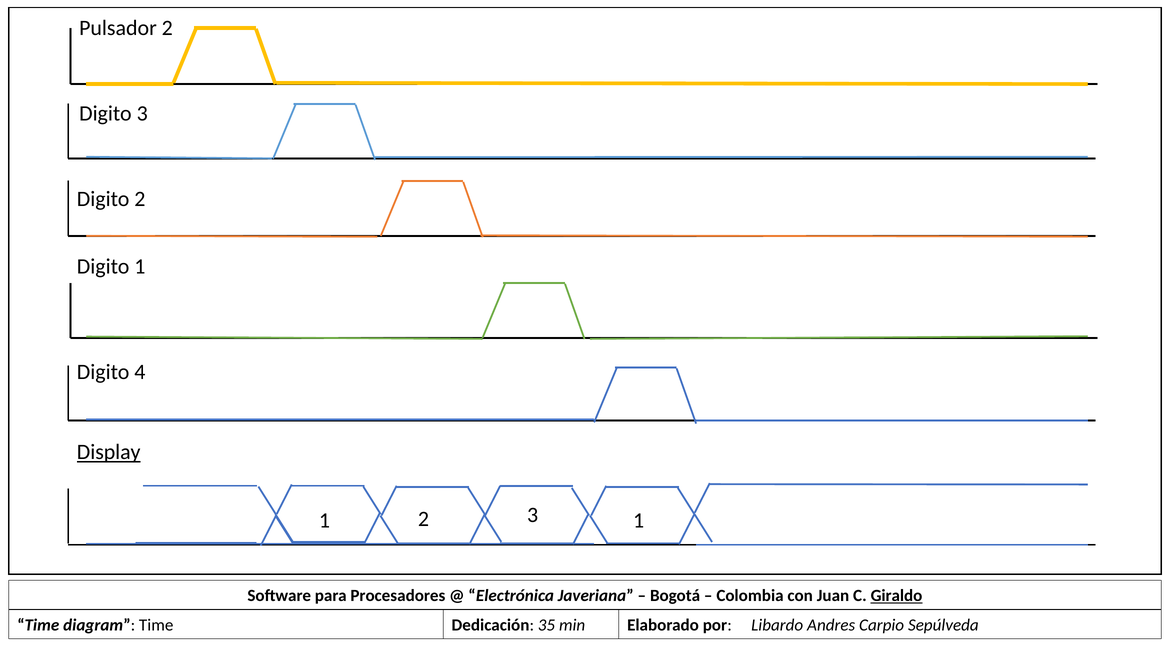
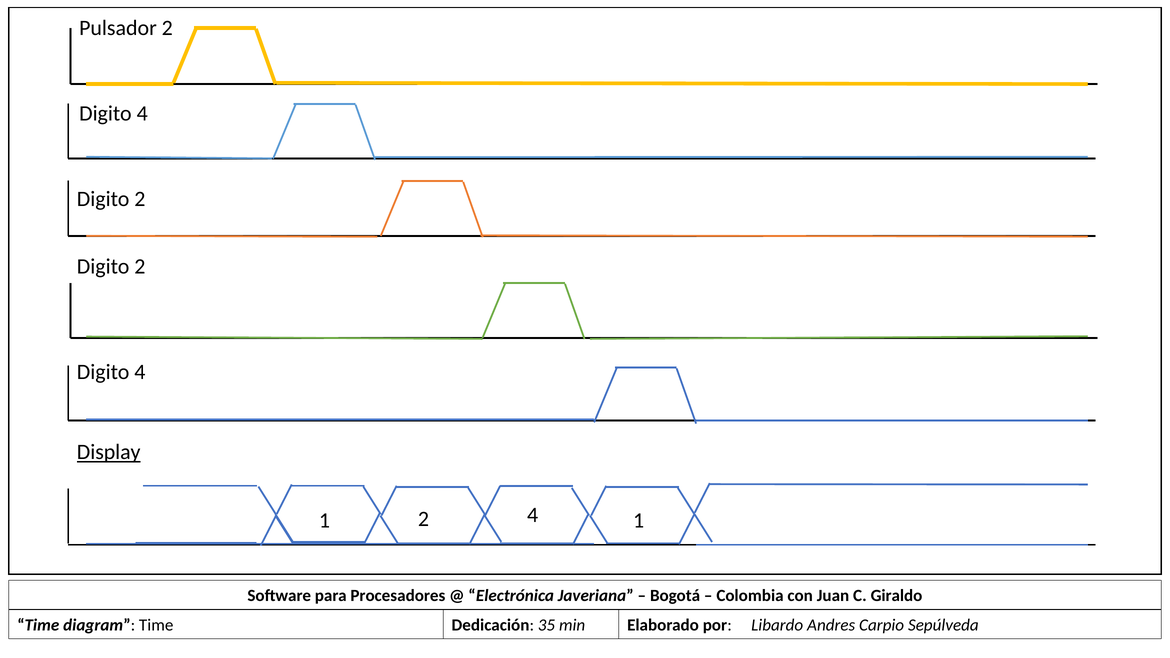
3: 3 -> 4 (142, 113)
1: 1 -> 2 (140, 266)
2 3: 3 -> 4 (533, 515)
Giraldo underline: present -> none (897, 596)
